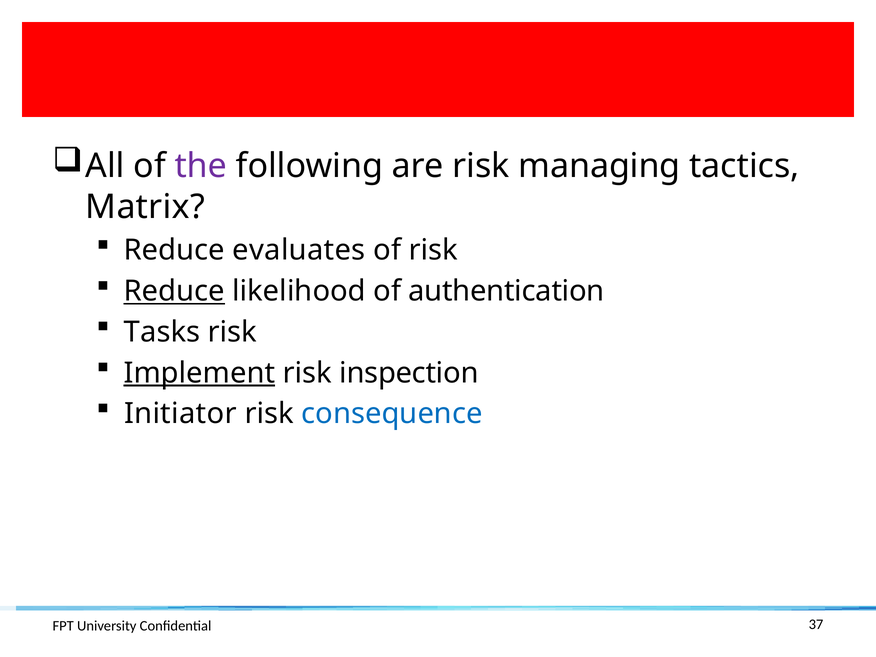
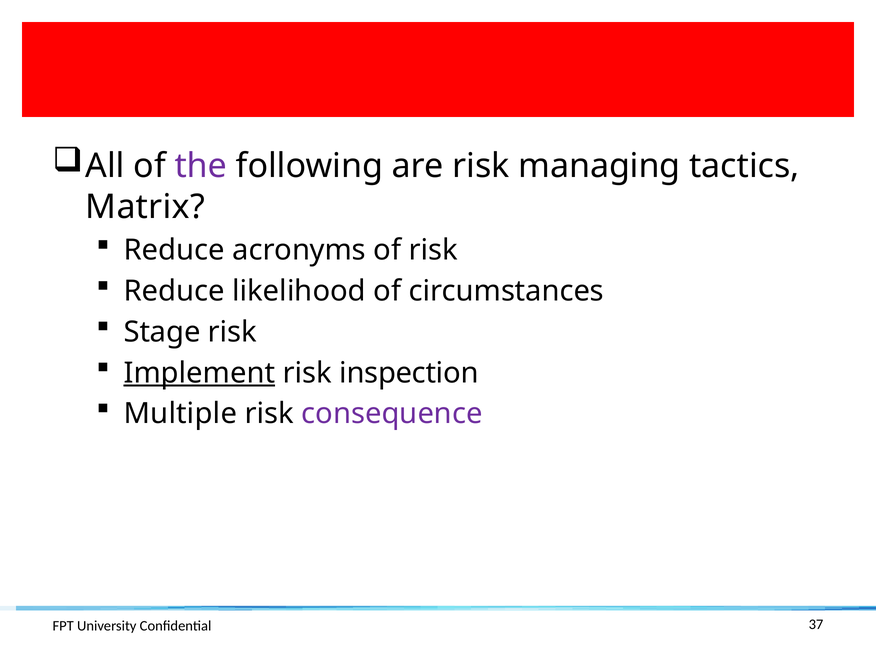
evaluates: evaluates -> acronyms (299, 250)
Reduce underline: present -> none (174, 291)
authentication: authentication -> circumstances (506, 291)
Tasks: Tasks -> Stage (162, 332)
Initiator: Initiator -> Multiple (180, 414)
consequence colour: blue -> purple (392, 414)
